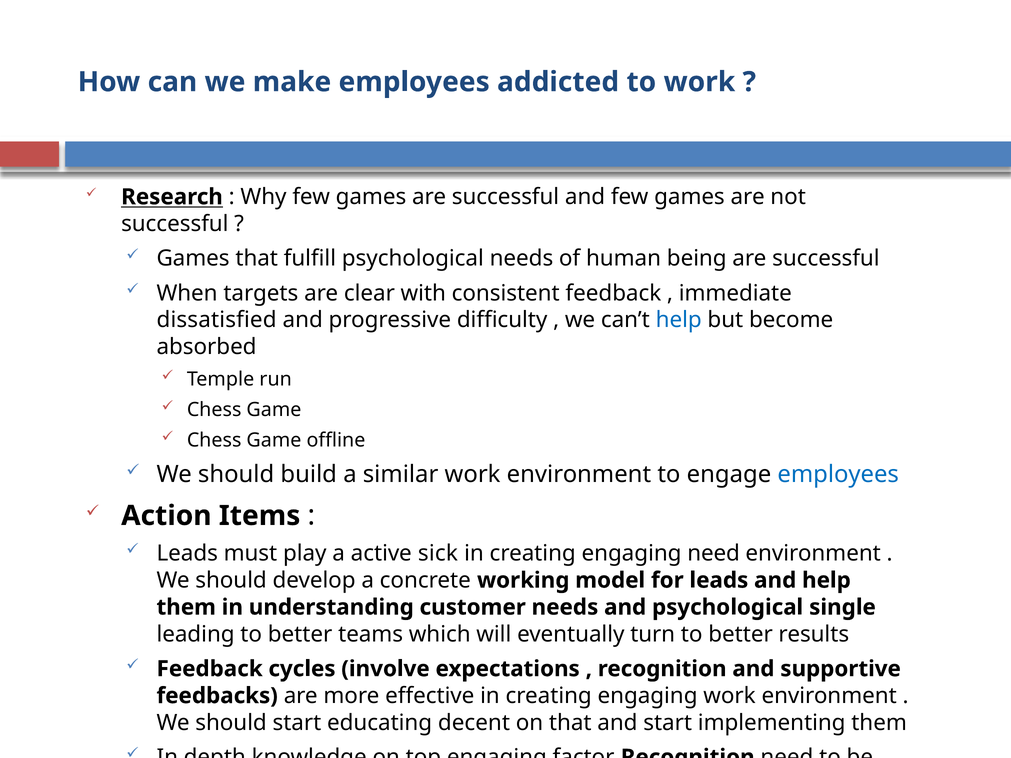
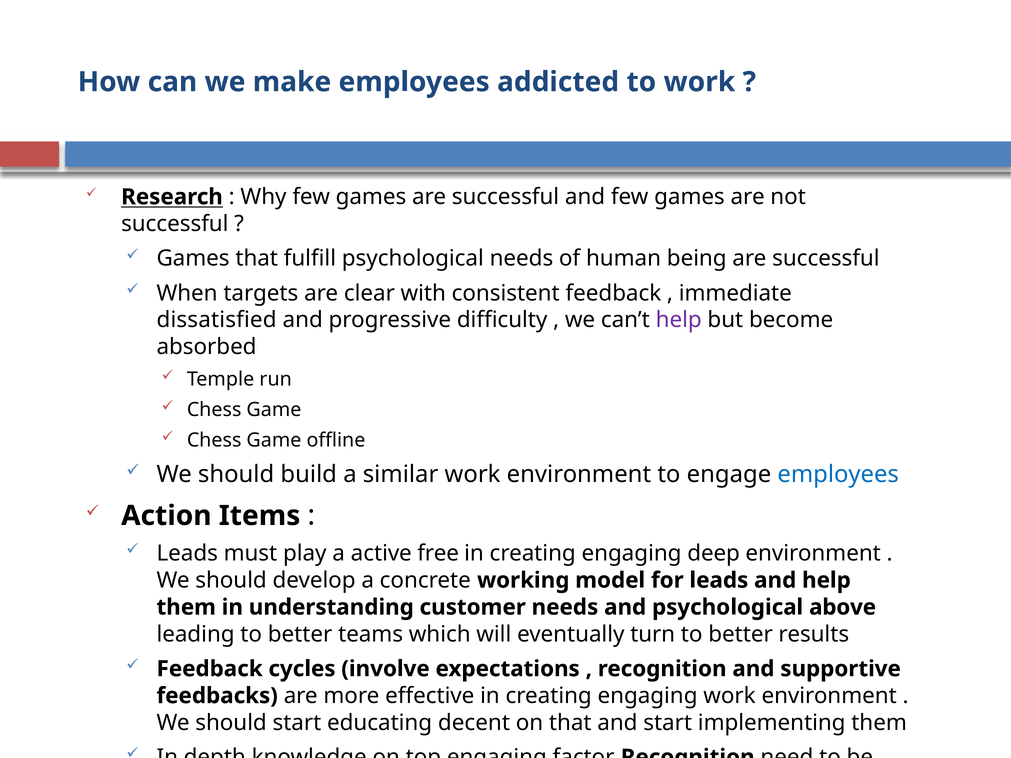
help colour: blue -> purple (679, 320)
sick: sick -> free (438, 554)
engaging need: need -> deep (714, 554)
single: single -> above (843, 607)
